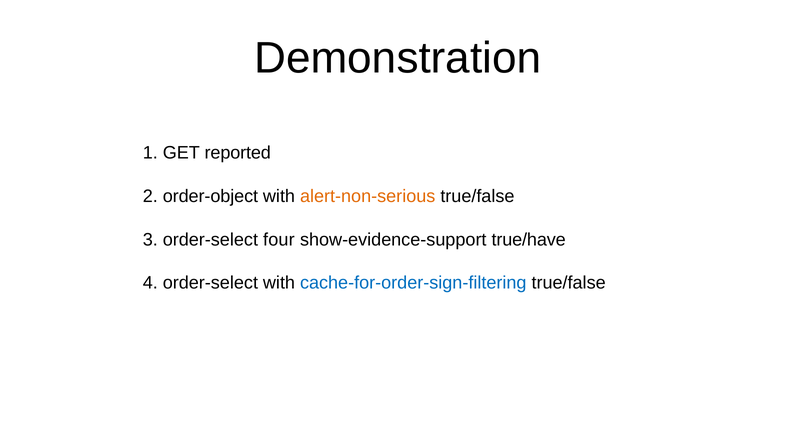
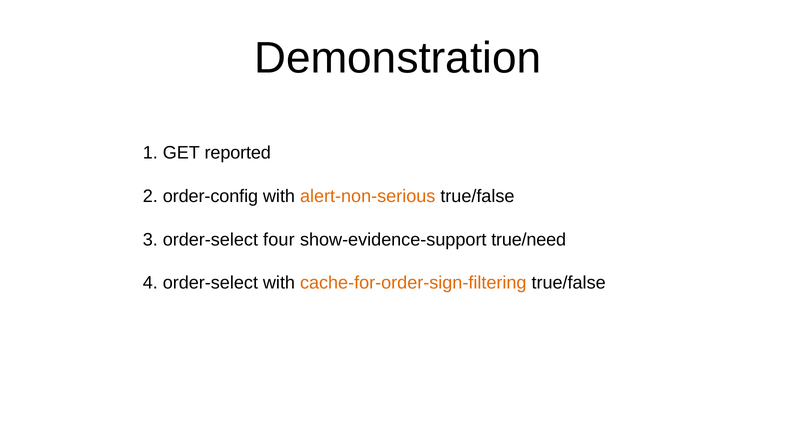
order-object: order-object -> order-config (210, 196)
true/have: true/have -> true/need (529, 239)
cache-for-order-sign-filtering colour: blue -> orange (413, 283)
